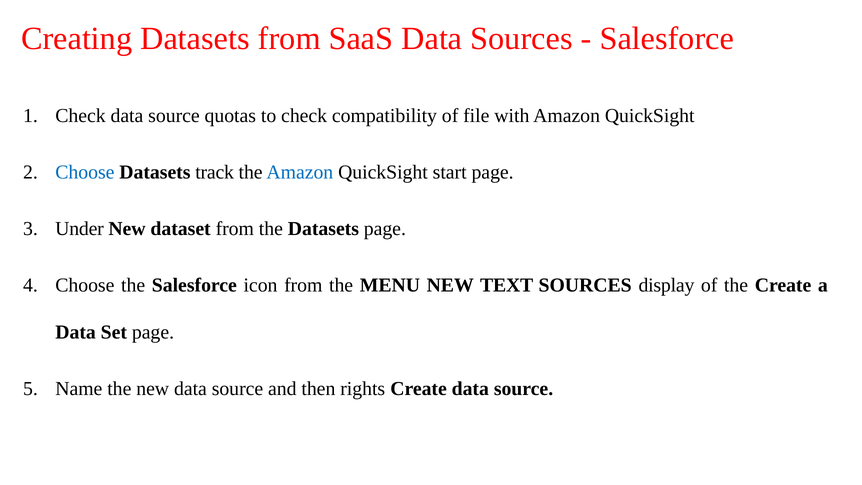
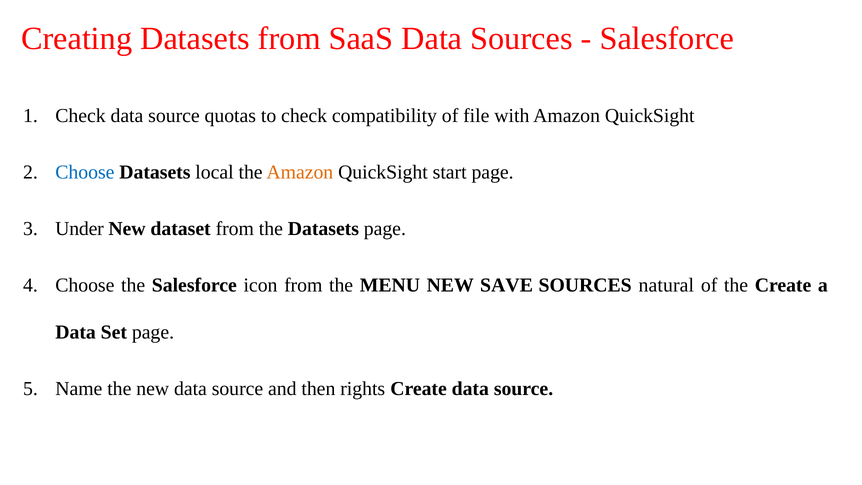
track: track -> local (215, 172)
Amazon colour: blue -> orange (300, 172)
TEXT: TEXT -> SAVE (507, 285)
display: display -> natural (666, 285)
